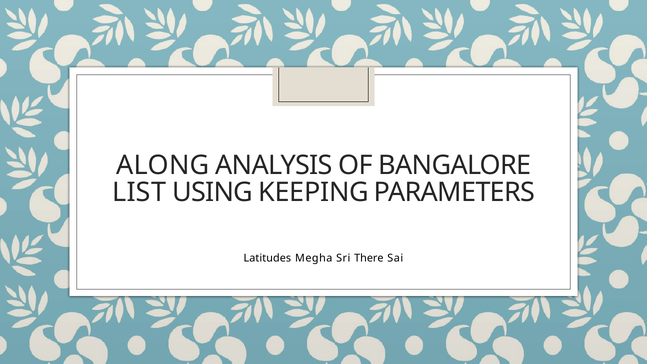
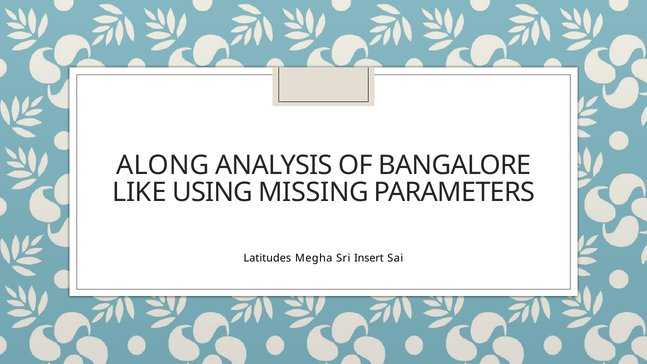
LIST: LIST -> LIKE (139, 192)
KEEPING: KEEPING -> MISSING (314, 192)
There: There -> Insert (369, 258)
